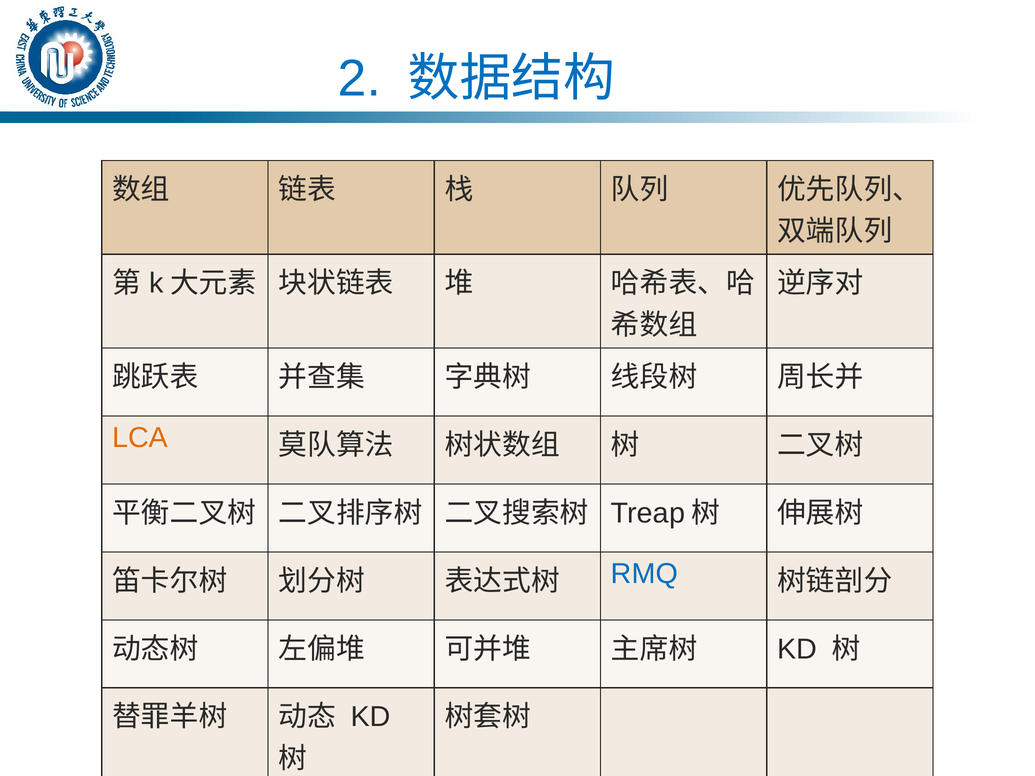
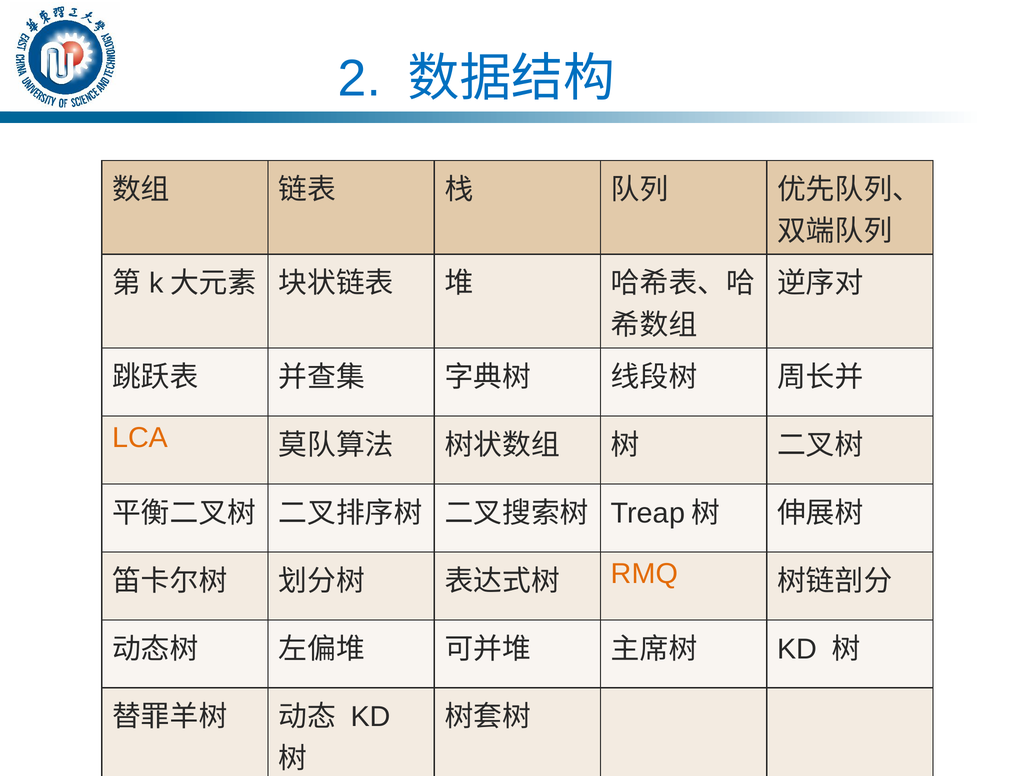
RMQ colour: blue -> orange (644, 574)
